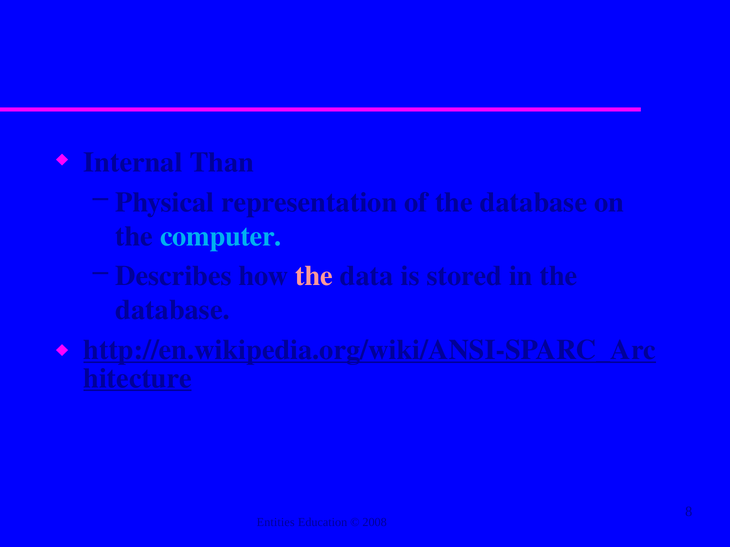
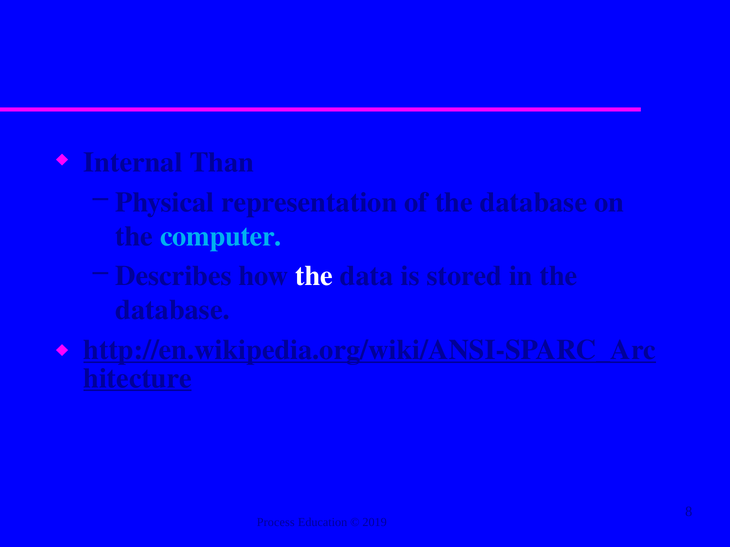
the colour: pink -> white (314, 276)
Entities: Entities -> Process (276, 523)
2008: 2008 -> 2019 (375, 523)
